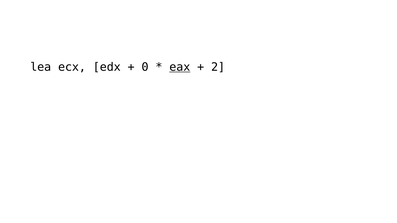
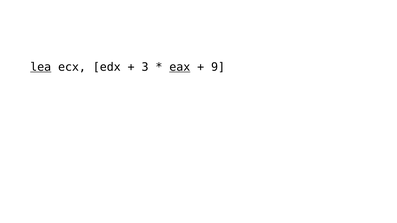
lea underline: none -> present (41, 67)
0: 0 -> 3 (145, 67)
2: 2 -> 9 (218, 67)
